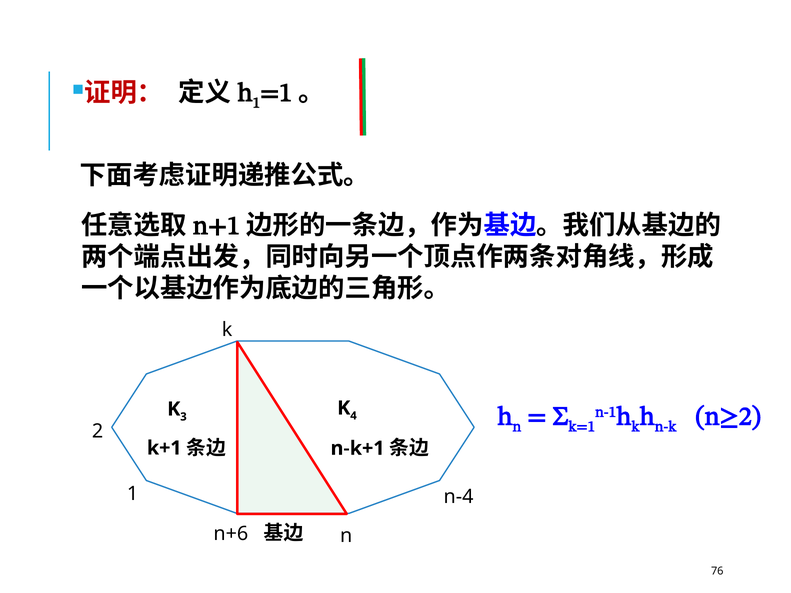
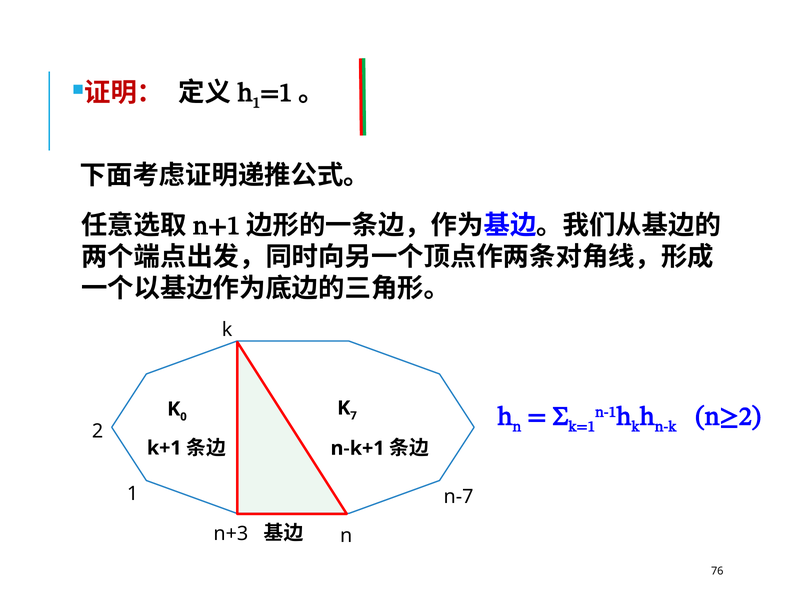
4: 4 -> 7 (353, 416)
3: 3 -> 0 (183, 417)
n-4: n-4 -> n-7 (459, 497)
n+6: n+6 -> n+3 (231, 534)
